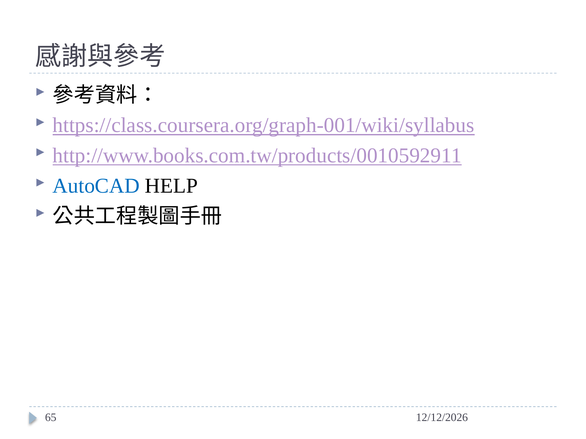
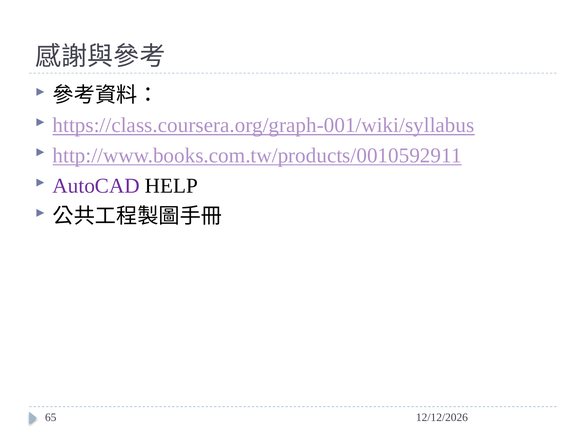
AutoCAD colour: blue -> purple (96, 186)
